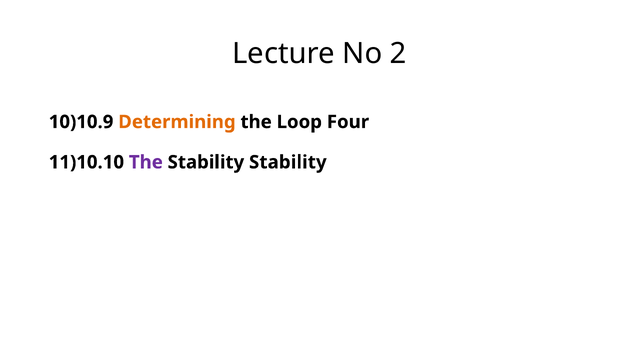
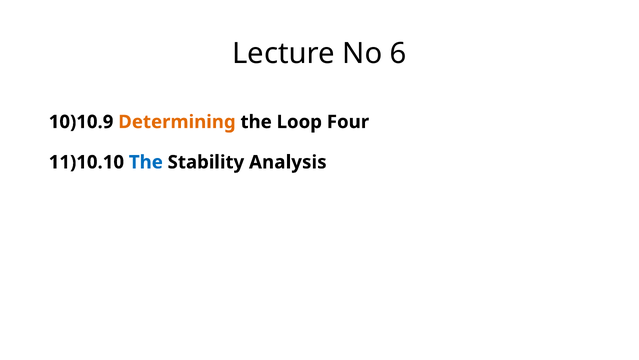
2: 2 -> 6 (398, 54)
The colour: purple -> blue (146, 162)
Stability Stability: Stability -> Analysis (288, 162)
